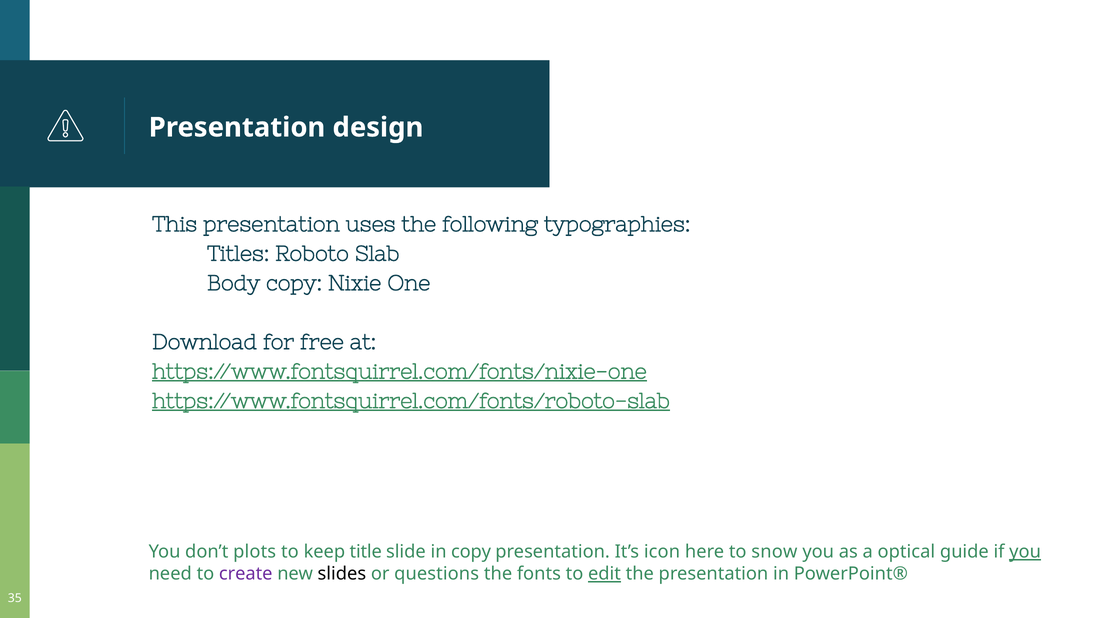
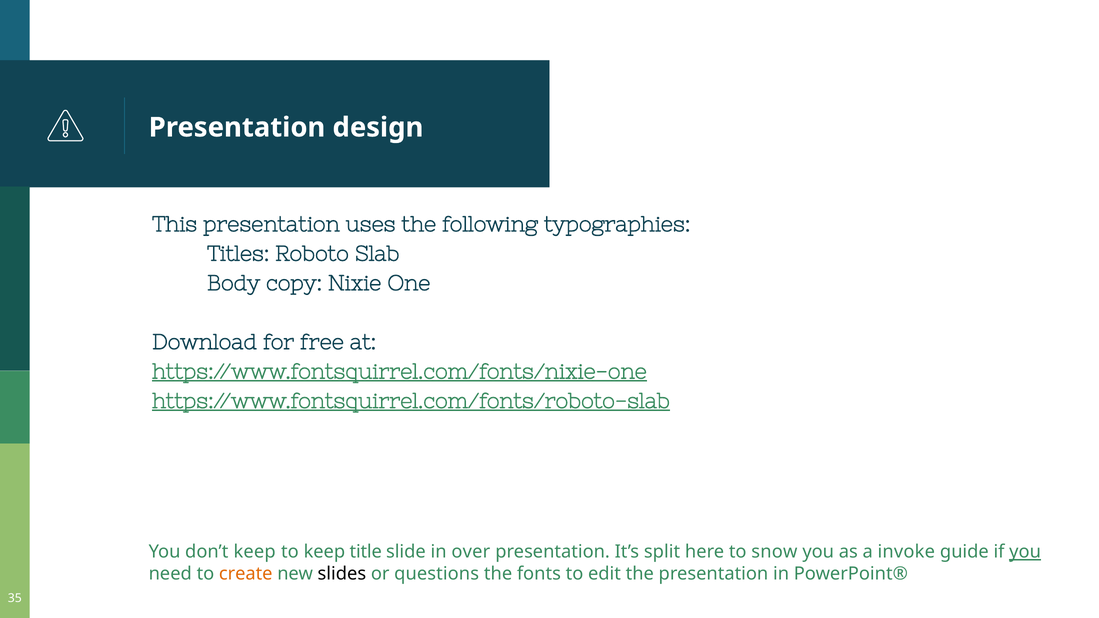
don’t plots: plots -> keep (255, 552)
in copy: copy -> over (471, 552)
icon: icon -> split (662, 552)
optical: optical -> invoke (906, 552)
create colour: purple -> orange (246, 574)
edit underline: present -> none (604, 574)
